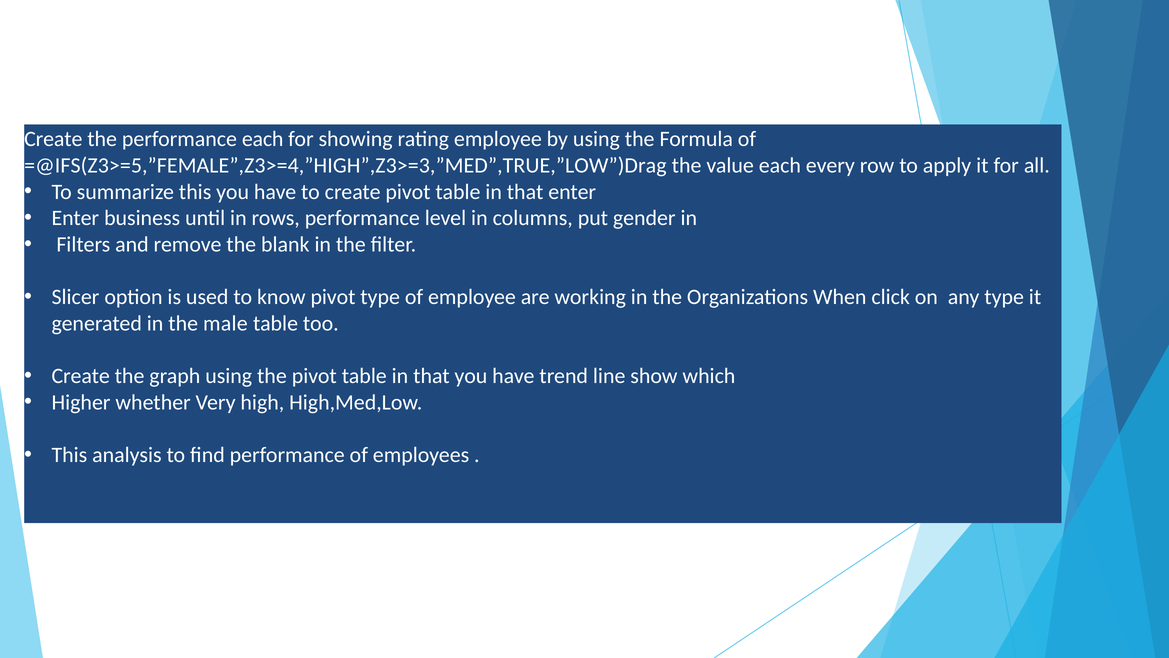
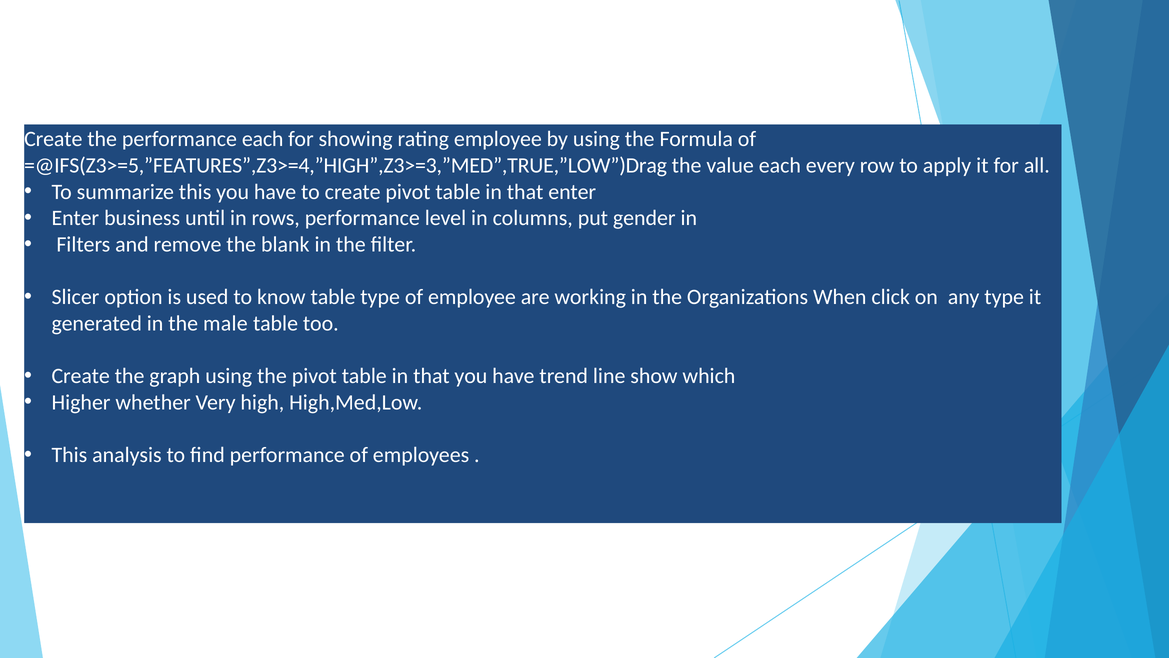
=@IFS(Z3>=5,”FEMALE”,Z3>=4,”HIGH”,Z3>=3,”MED”,TRUE,”LOW”)Drag: =@IFS(Z3>=5,”FEMALE”,Z3>=4,”HIGH”,Z3>=3,”MED”,TRUE,”LOW”)Drag -> =@IFS(Z3>=5,”FEATURES”,Z3>=4,”HIGH”,Z3>=3,”MED”,TRUE,”LOW”)Drag (346, 165)
know pivot: pivot -> table (333, 297)
